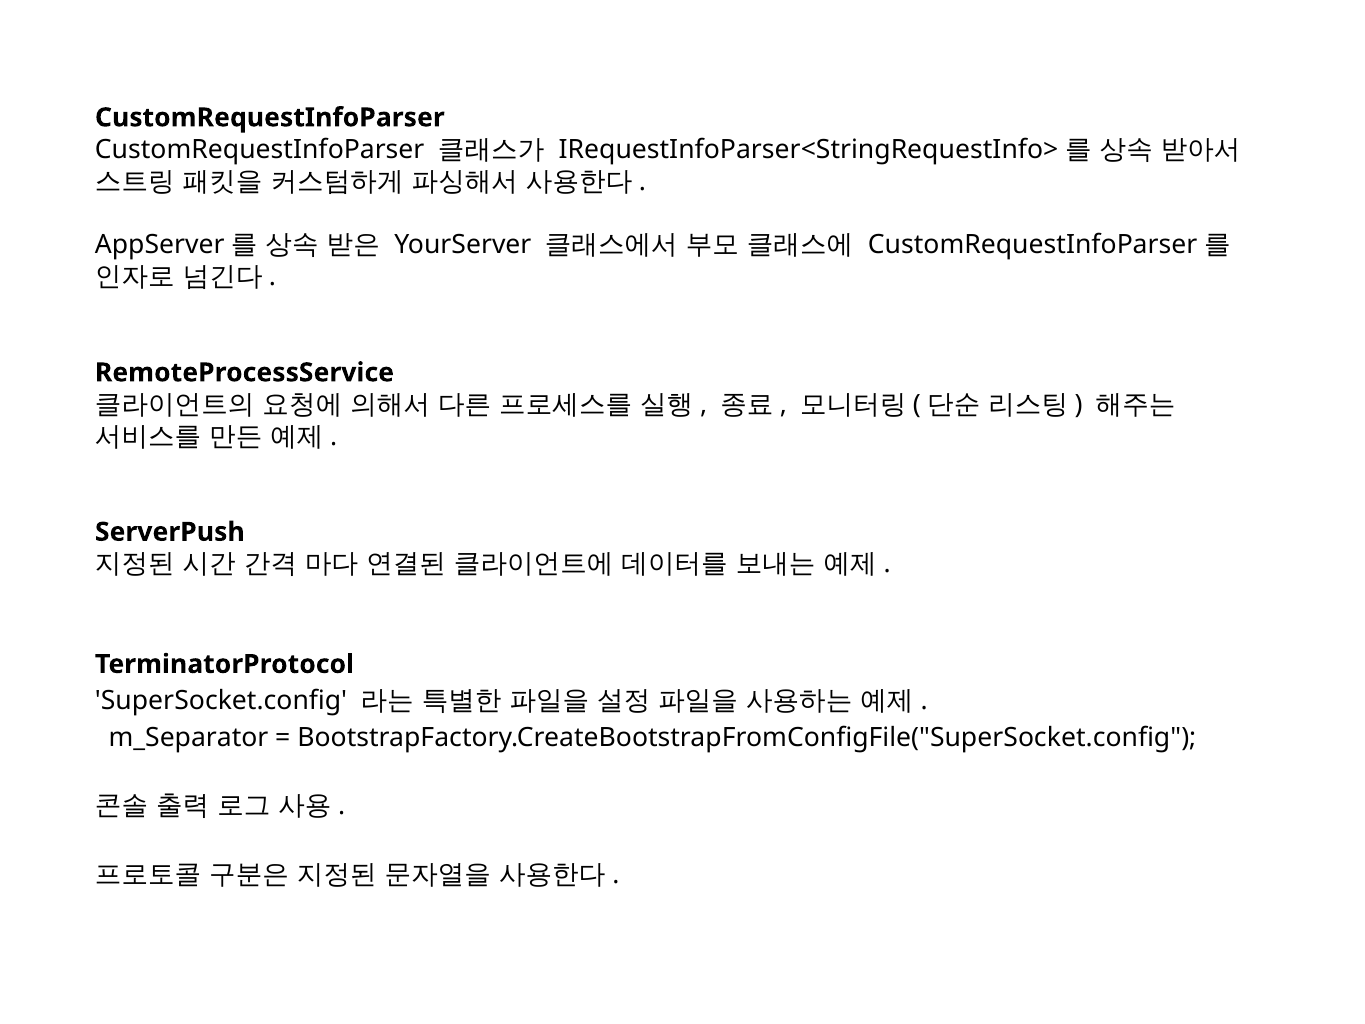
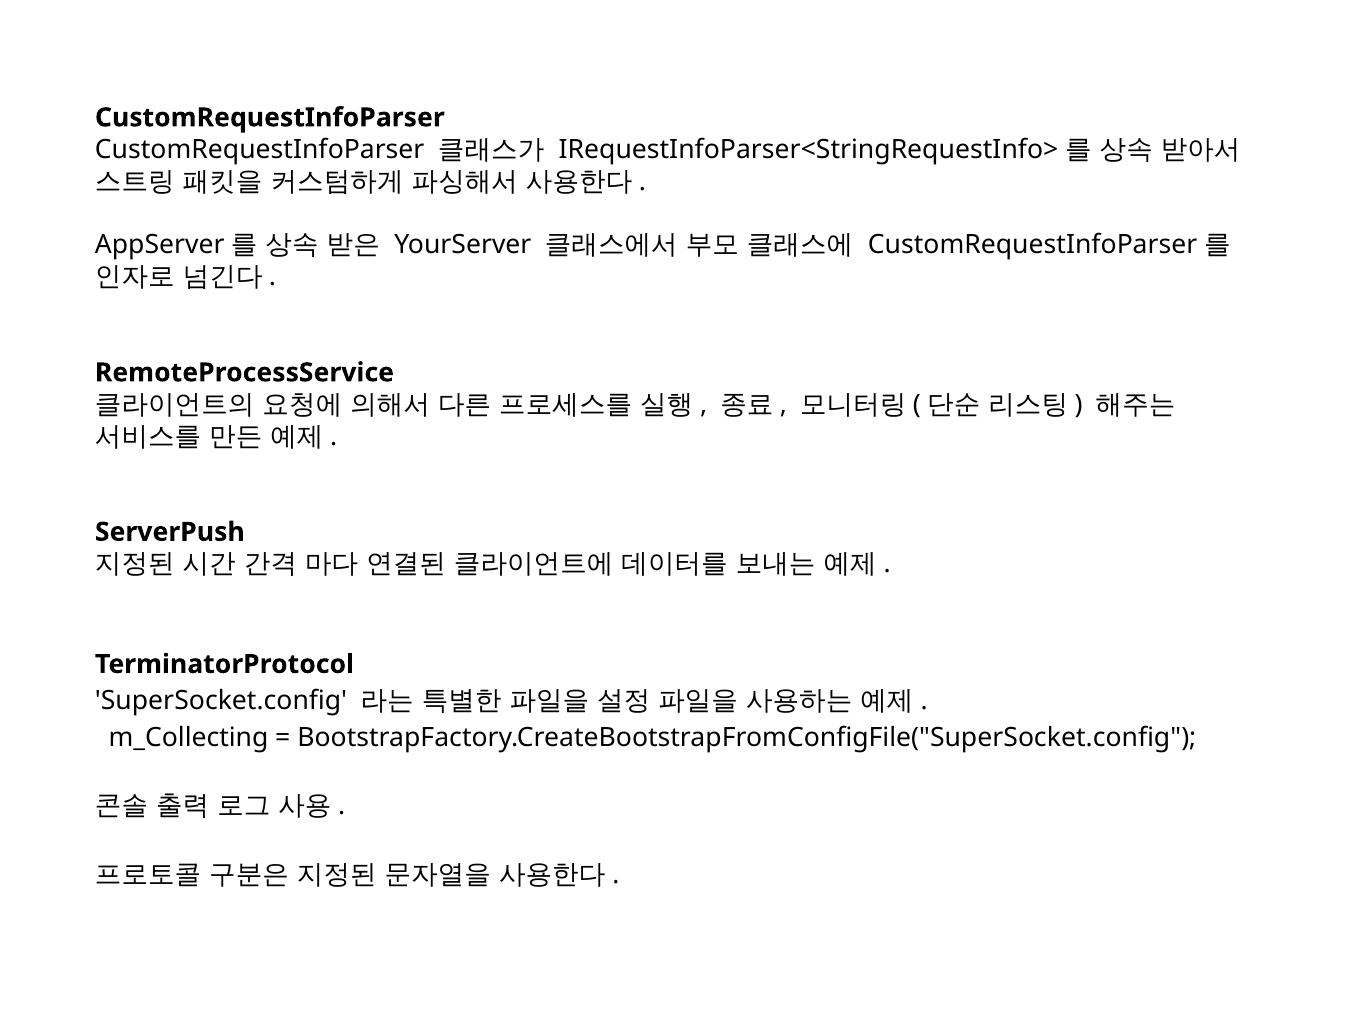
m_Separator: m_Separator -> m_Collecting (188, 737)
